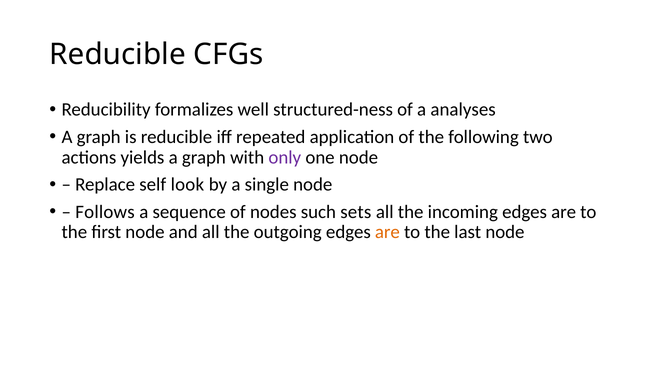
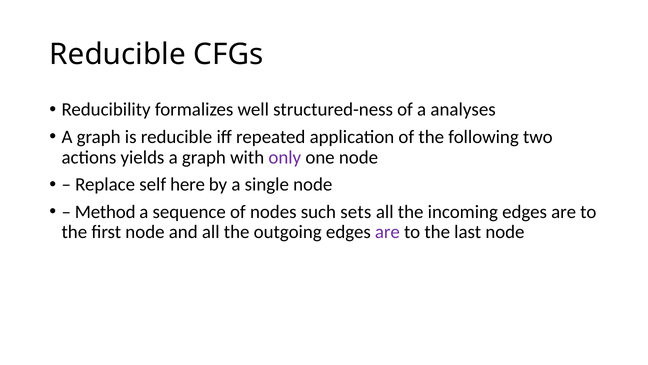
look: look -> here (188, 184)
Follows: Follows -> Method (105, 211)
are colour: orange -> purple (387, 232)
